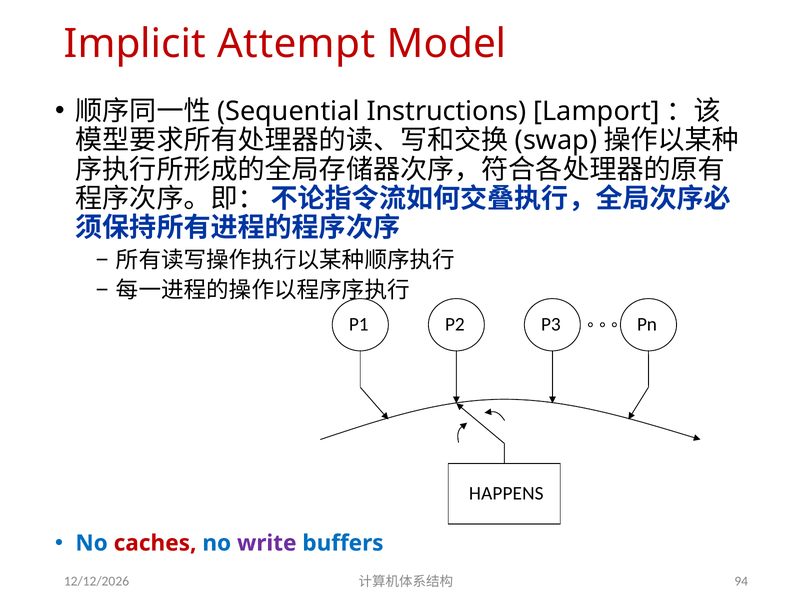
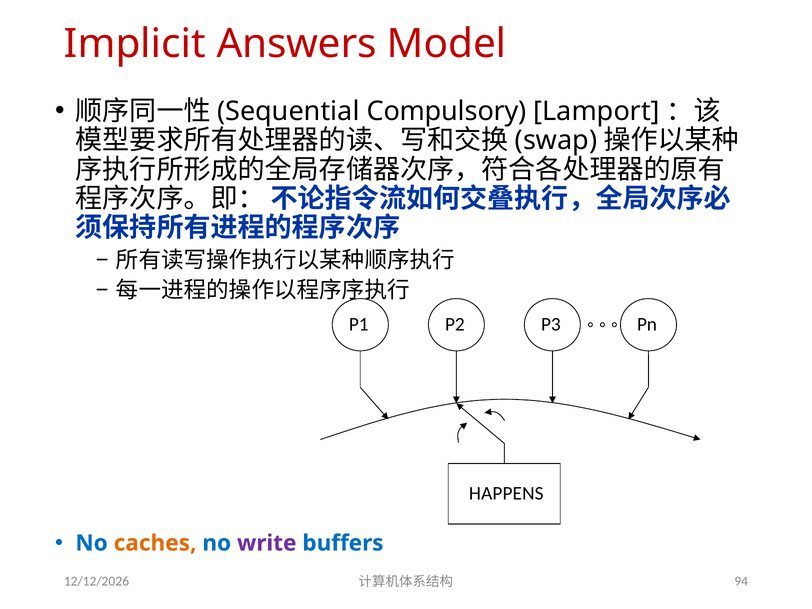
Attempt: Attempt -> Answers (297, 44)
Instructions: Instructions -> Compulsory (447, 111)
caches colour: red -> orange (155, 543)
